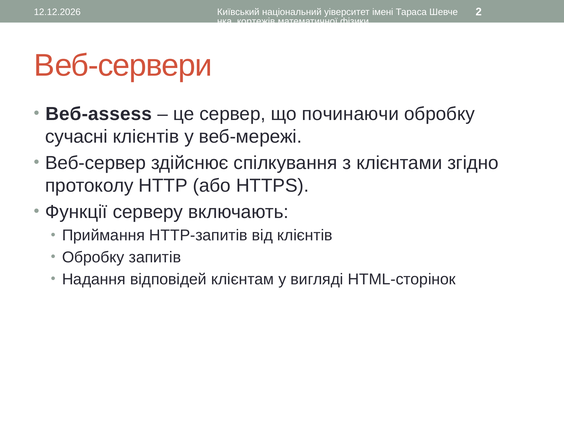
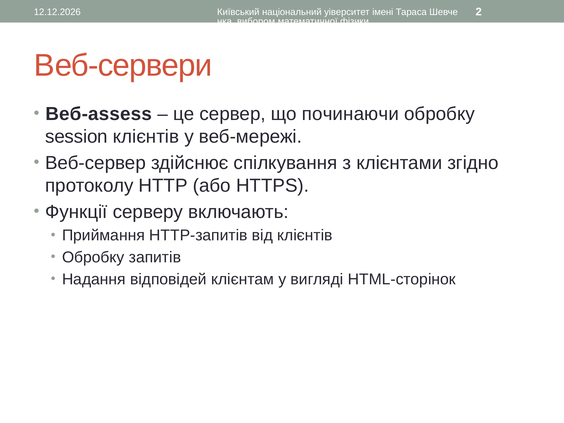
кортежів: кортежів -> вибором (256, 21)
сучасні: сучасні -> session (76, 137)
